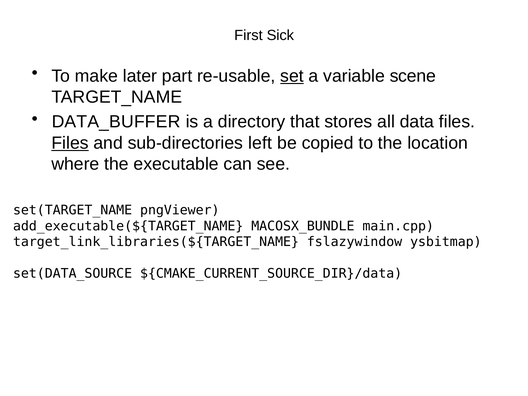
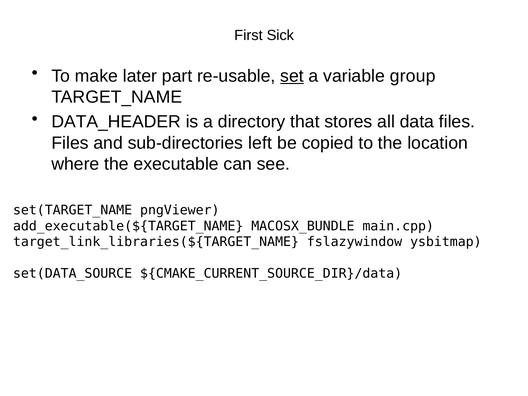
scene: scene -> group (413, 76)
DATA_BUFFER: DATA_BUFFER -> DATA_HEADER (116, 122)
Files underline: present -> none (70, 143)
